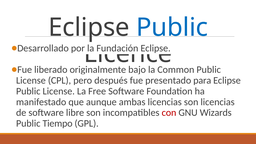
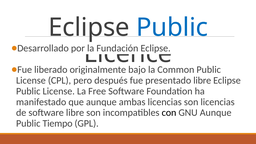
para: para -> libre (202, 80)
con colour: red -> black (169, 113)
GNU Wizards: Wizards -> Aunque (216, 113)
